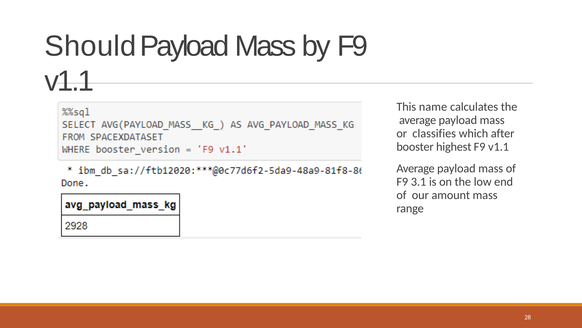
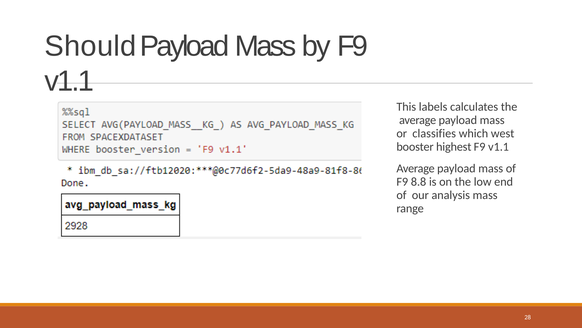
name: name -> labels (433, 107)
after: after -> west (503, 133)
3.1: 3.1 -> 8.8 (419, 182)
amount: amount -> analysis (451, 195)
